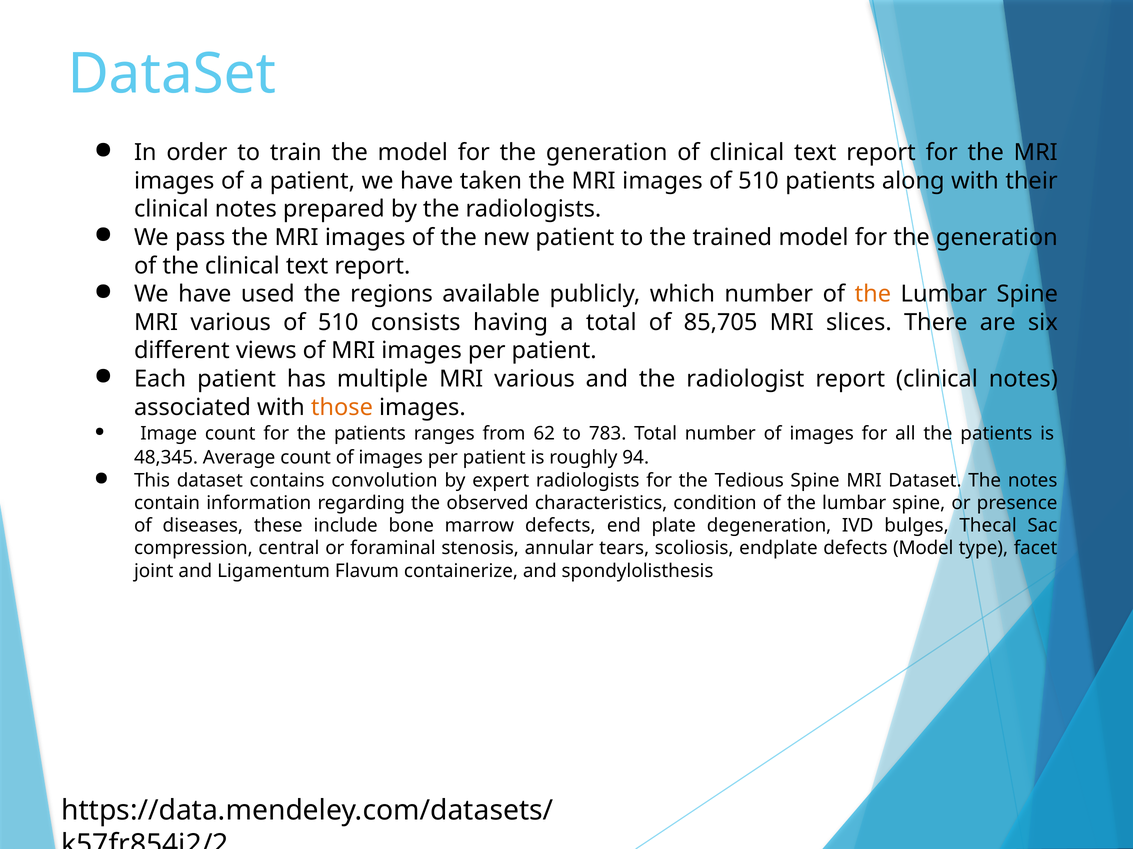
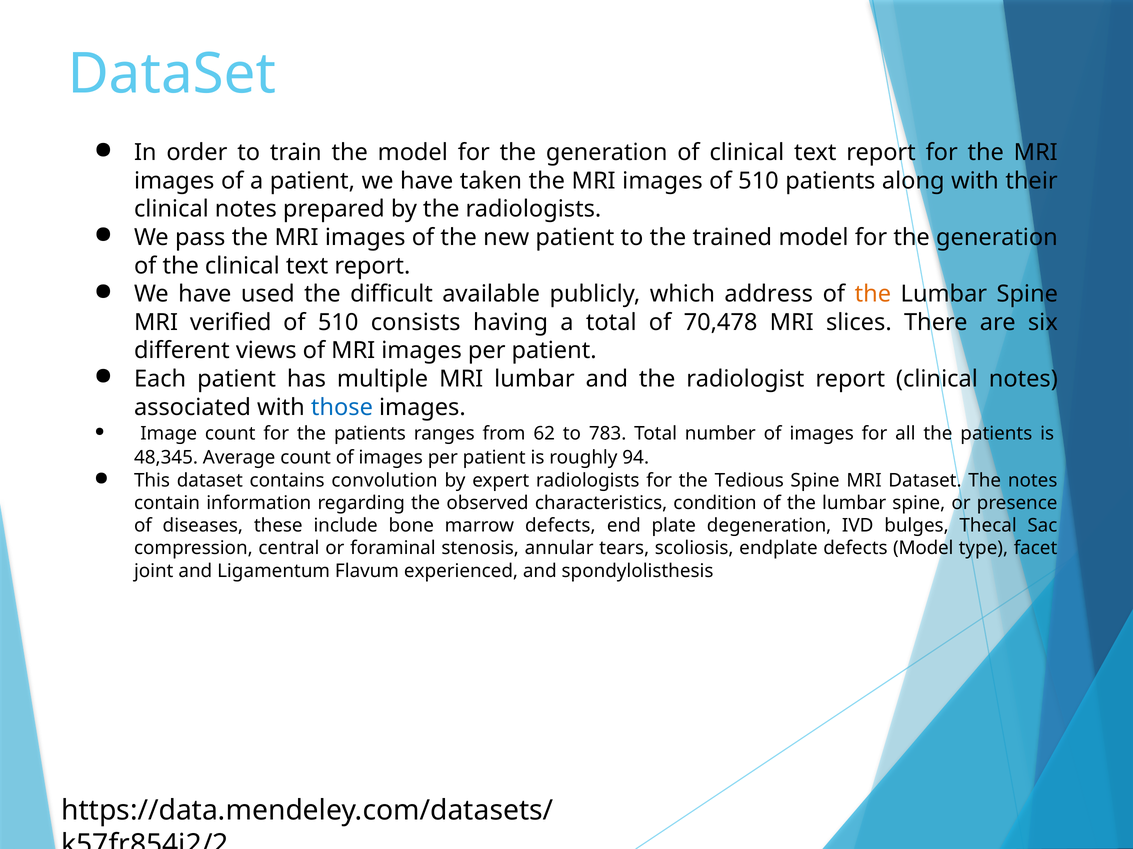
regions: regions -> difficult (392, 294)
which number: number -> address (769, 294)
various: various -> verified (231, 323)
85,705: 85,705 -> 70,478 (721, 323)
multiple MRI various: various -> lumbar (534, 379)
those colour: orange -> blue (342, 408)
containerize: containerize -> experienced (461, 571)
